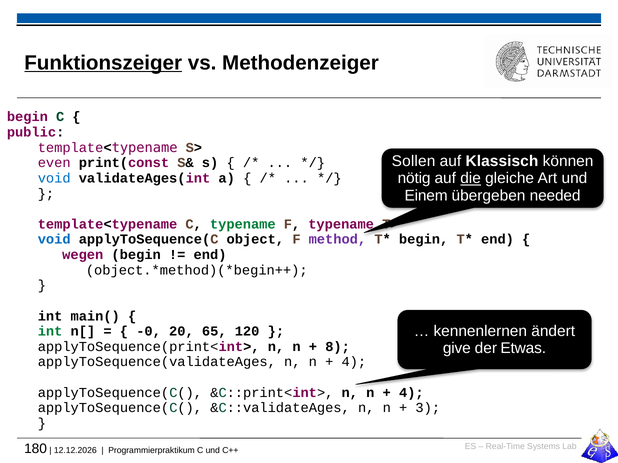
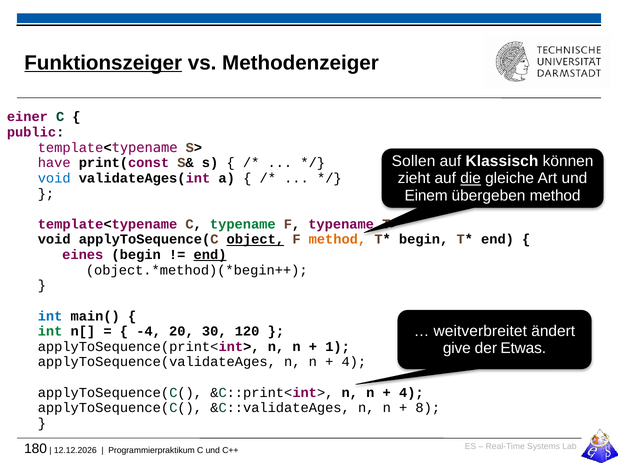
begin: begin -> einer (27, 117)
even: even -> have (54, 163)
nötig: nötig -> zieht (414, 178)
übergeben needed: needed -> method (555, 196)
void colour: blue -> black (54, 240)
object underline: none -> present (255, 240)
method colour: purple -> orange (337, 240)
wegen: wegen -> eines (83, 255)
end underline: none -> present (210, 255)
int colour: black -> blue (50, 316)
kennenlernen: kennenlernen -> weitverbreitet (480, 331)
-0: -0 -> -4 (149, 332)
65: 65 -> 30 (214, 332)
8: 8 -> 1 (338, 347)
3: 3 -> 8 (428, 408)
